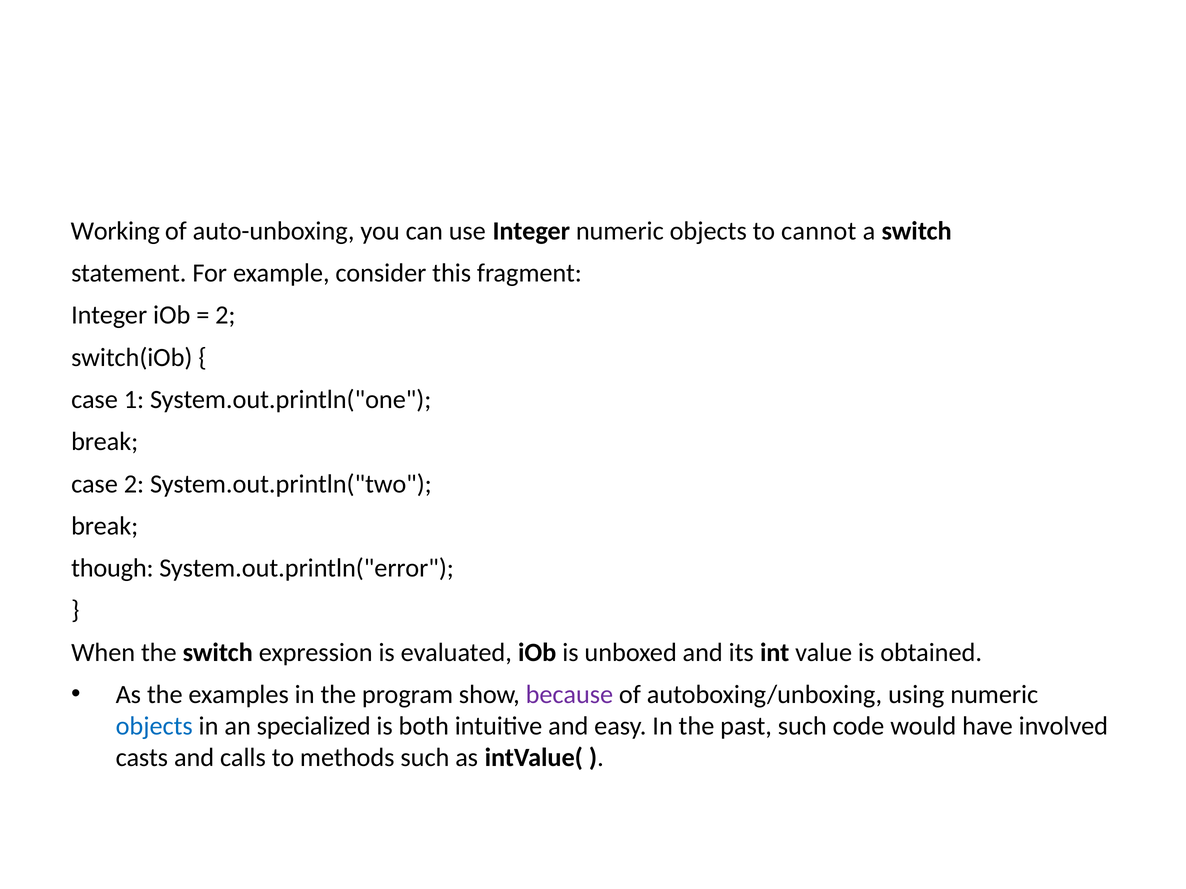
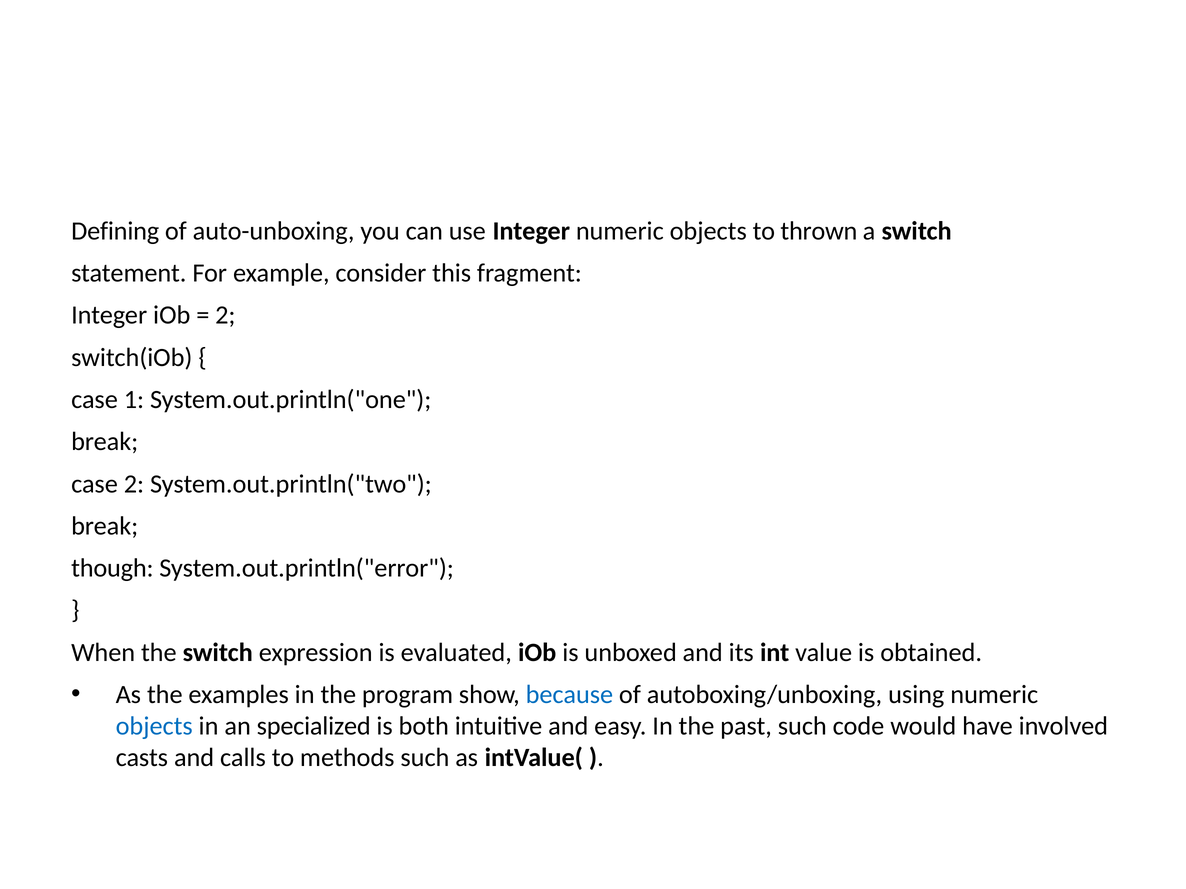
Working: Working -> Defining (115, 231)
cannot: cannot -> thrown (819, 231)
because colour: purple -> blue (569, 695)
